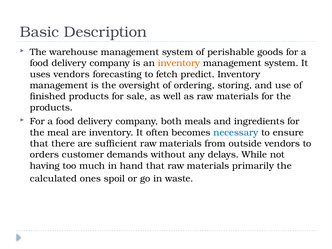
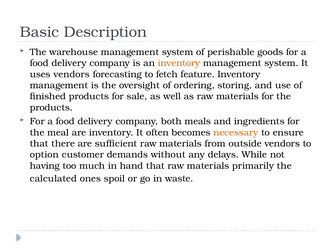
predict: predict -> feature (198, 74)
necessary colour: blue -> orange (236, 132)
orders: orders -> option (44, 155)
